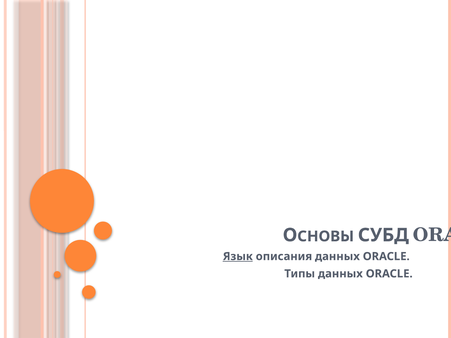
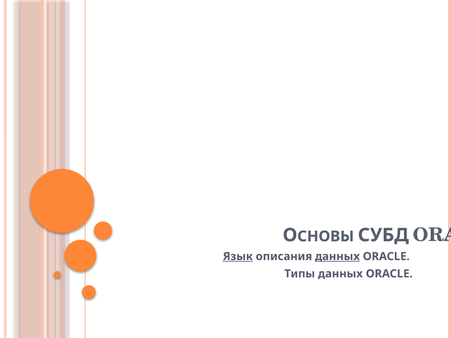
данных underline: none -> present (337, 257)
